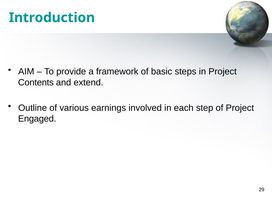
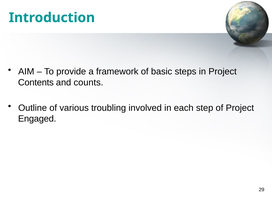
extend: extend -> counts (88, 82)
earnings: earnings -> troubling (109, 108)
